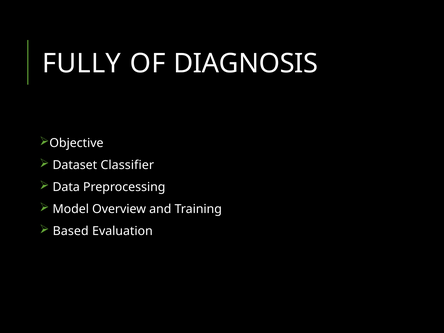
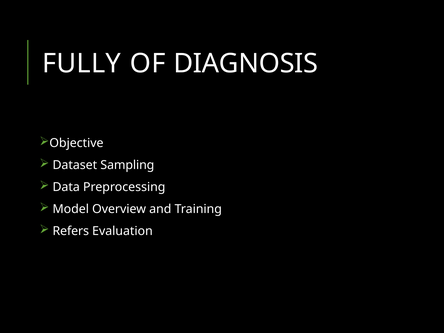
Classifier: Classifier -> Sampling (127, 165)
Based: Based -> Refers (71, 231)
